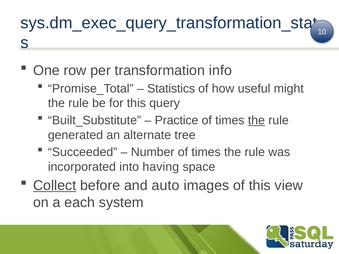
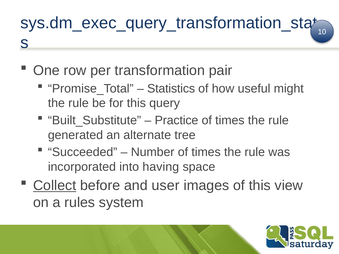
info: info -> pair (221, 70)
the underline: present -> none (256, 120)
auto: auto -> user (166, 186)
each: each -> rules (80, 203)
